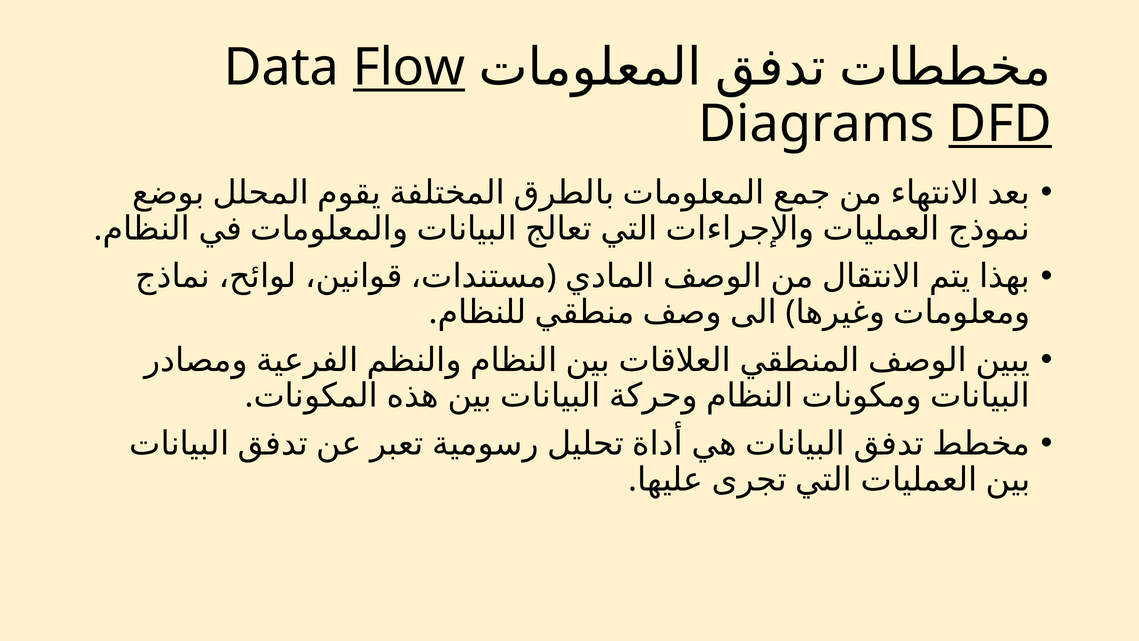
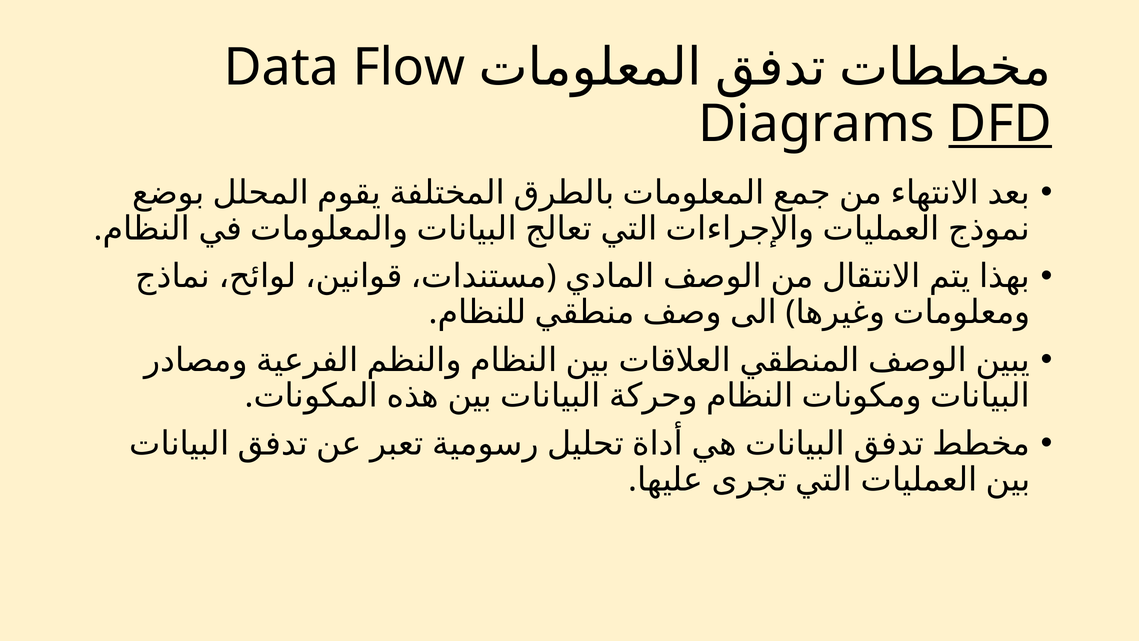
Flow underline: present -> none (409, 67)
